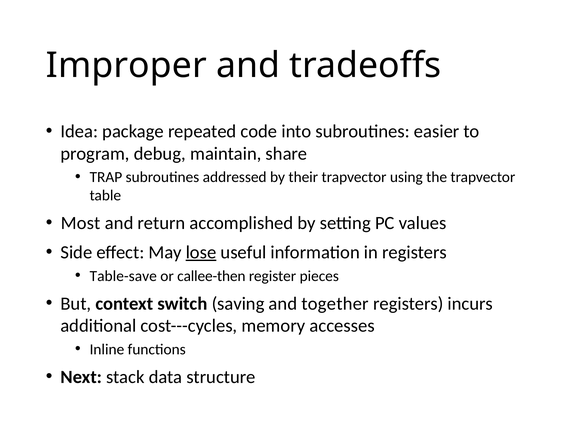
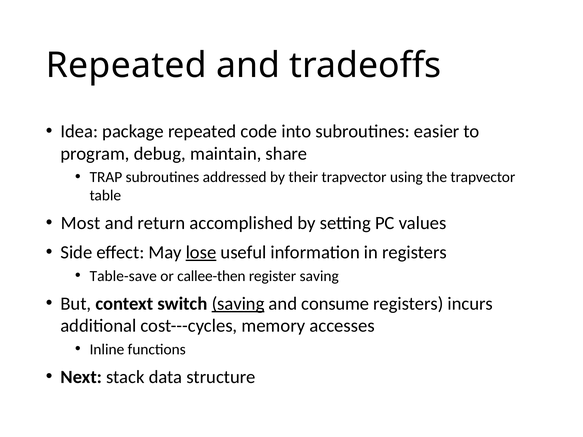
Improper: Improper -> Repeated (126, 65)
register pieces: pieces -> saving (319, 276)
saving underline: none -> present (238, 304)
together: together -> consume (335, 304)
